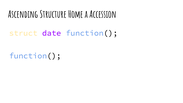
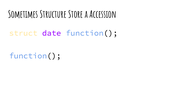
Ascending: Ascending -> Sometimes (23, 14)
Home: Home -> Store (76, 14)
